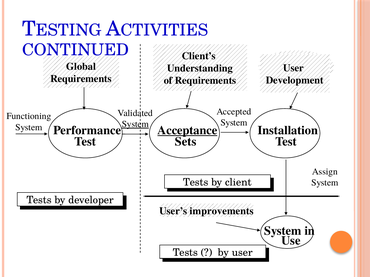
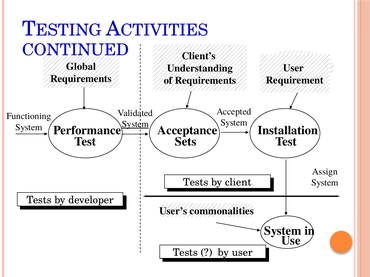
Development: Development -> Requirement (295, 80)
Acceptance underline: present -> none (187, 131)
improvements: improvements -> commonalities (222, 211)
